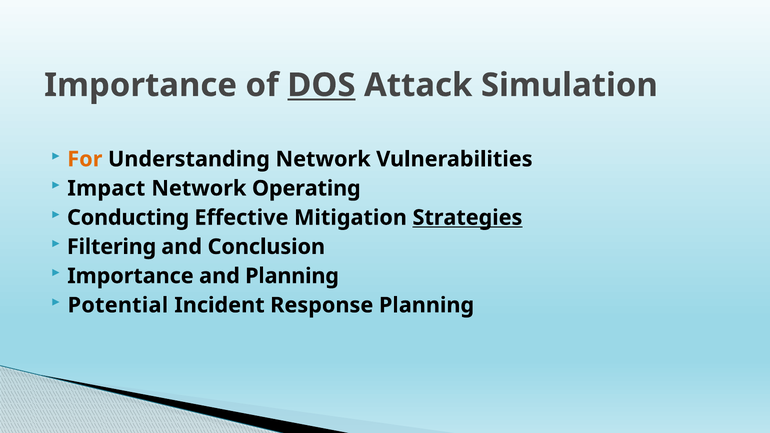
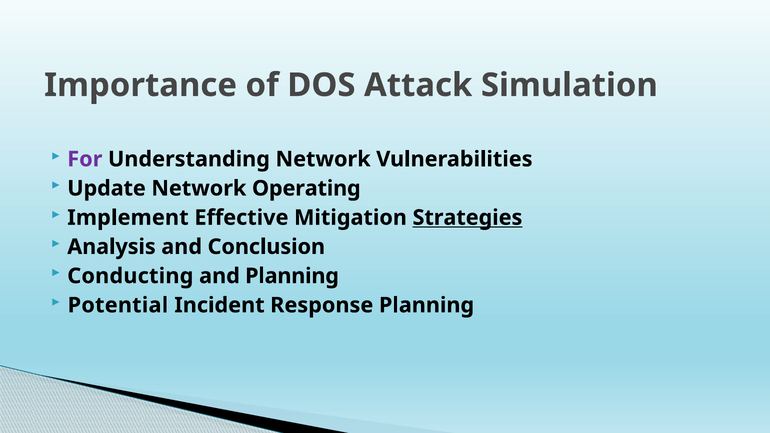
DOS underline: present -> none (321, 85)
For colour: orange -> purple (85, 159)
Impact: Impact -> Update (107, 188)
Conducting: Conducting -> Implement (128, 218)
Filtering: Filtering -> Analysis (112, 247)
Importance: Importance -> Conducting (130, 276)
